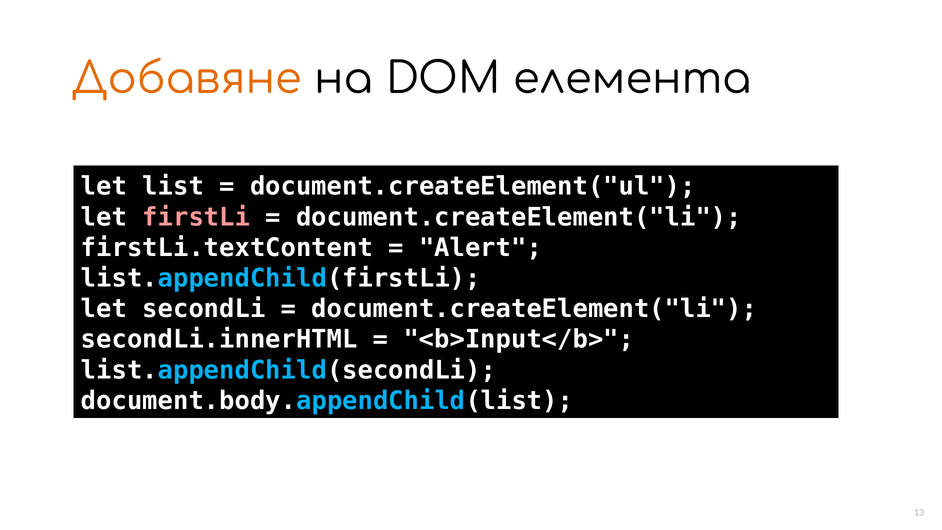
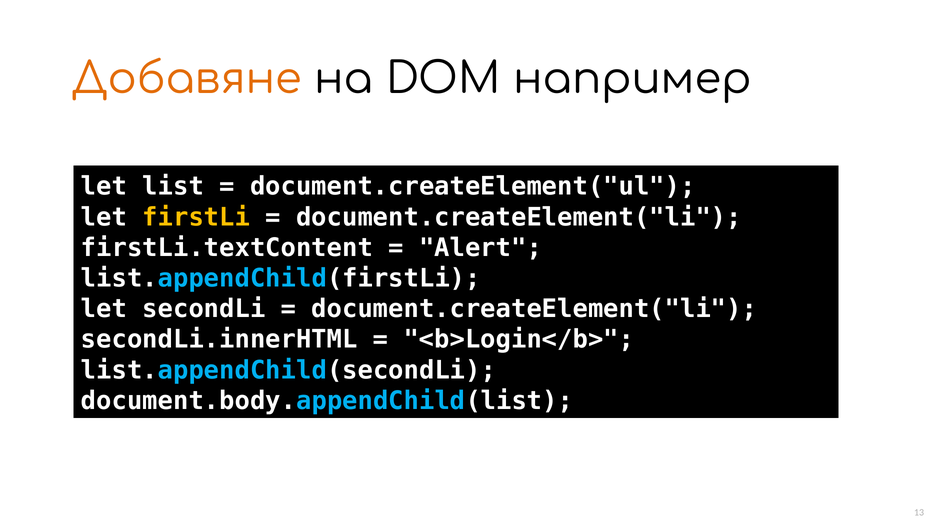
елемента: елемента -> например (632, 79)
firstLi colour: pink -> yellow (196, 217)
<b>Input</b>: <b>Input</b> -> <b>Login</b> (519, 339)
